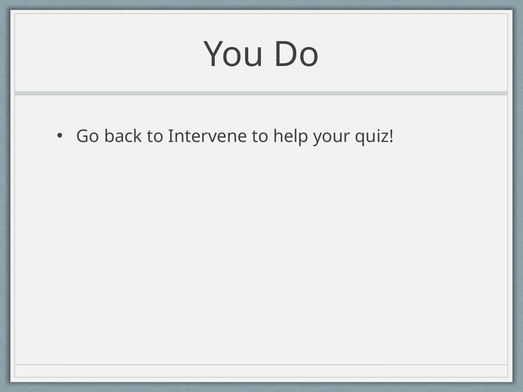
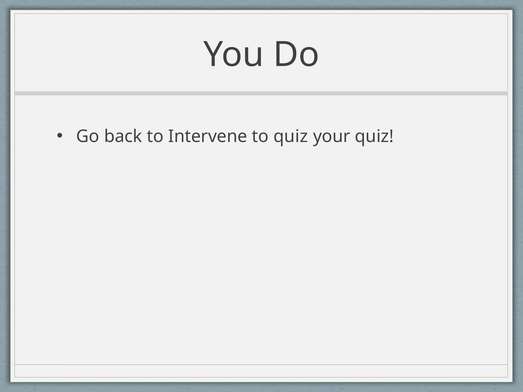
to help: help -> quiz (291, 136)
